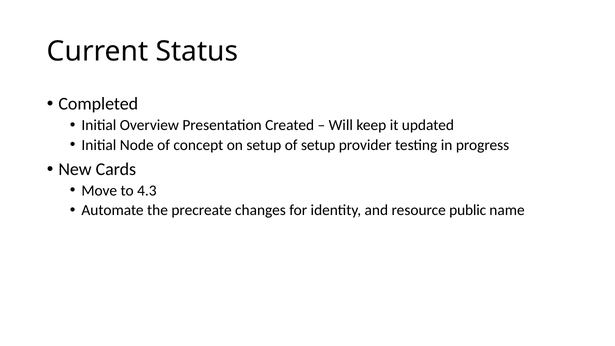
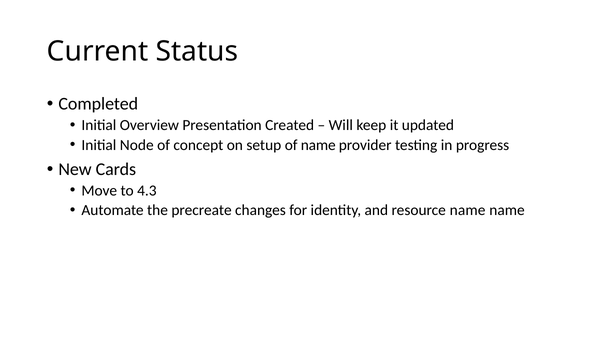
of setup: setup -> name (318, 145)
resource public: public -> name (468, 210)
